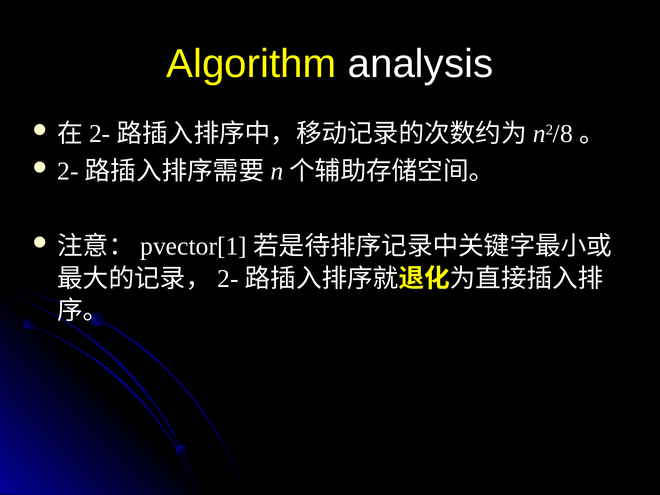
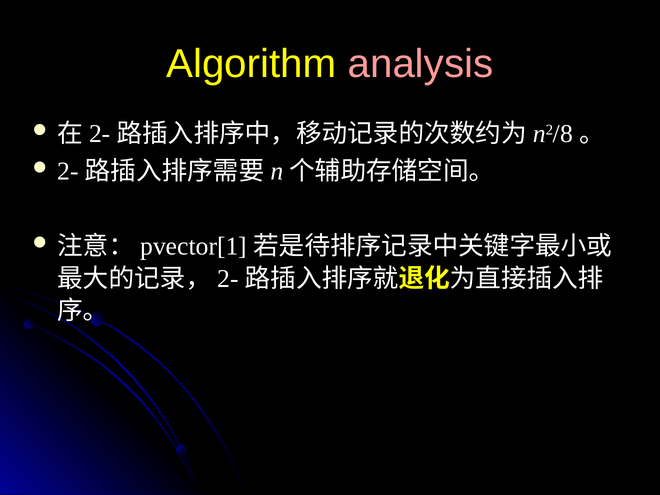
analysis colour: white -> pink (421, 64)
